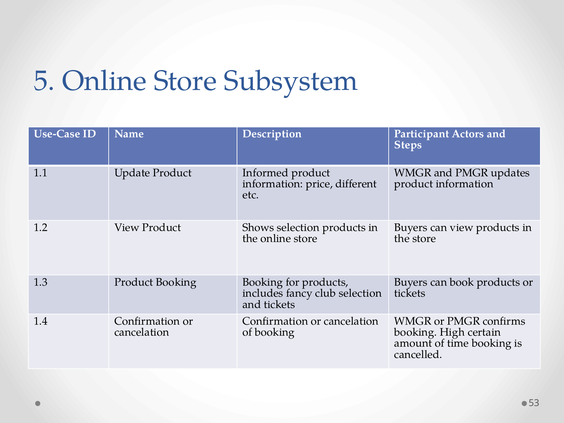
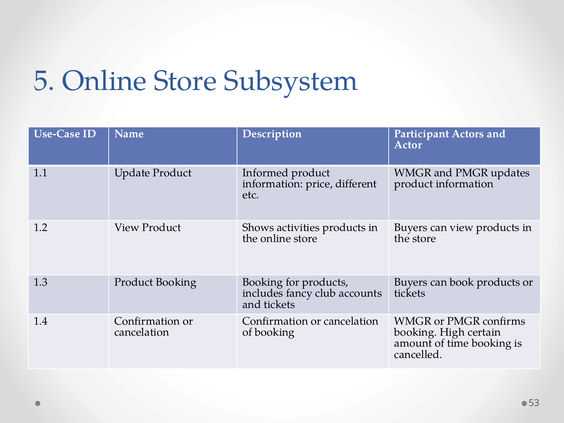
Steps: Steps -> Actor (408, 145)
Shows selection: selection -> activities (298, 228)
club selection: selection -> accounts (360, 293)
